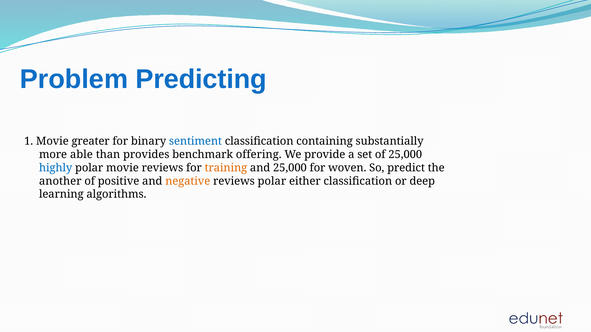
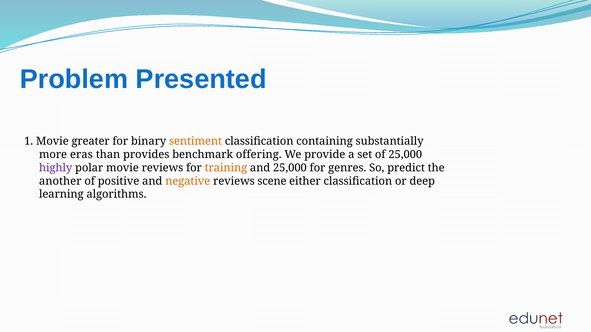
Predicting: Predicting -> Presented (201, 79)
sentiment colour: blue -> orange (196, 141)
able: able -> eras (81, 155)
highly colour: blue -> purple (56, 168)
woven: woven -> genres (347, 168)
reviews polar: polar -> scene (272, 181)
